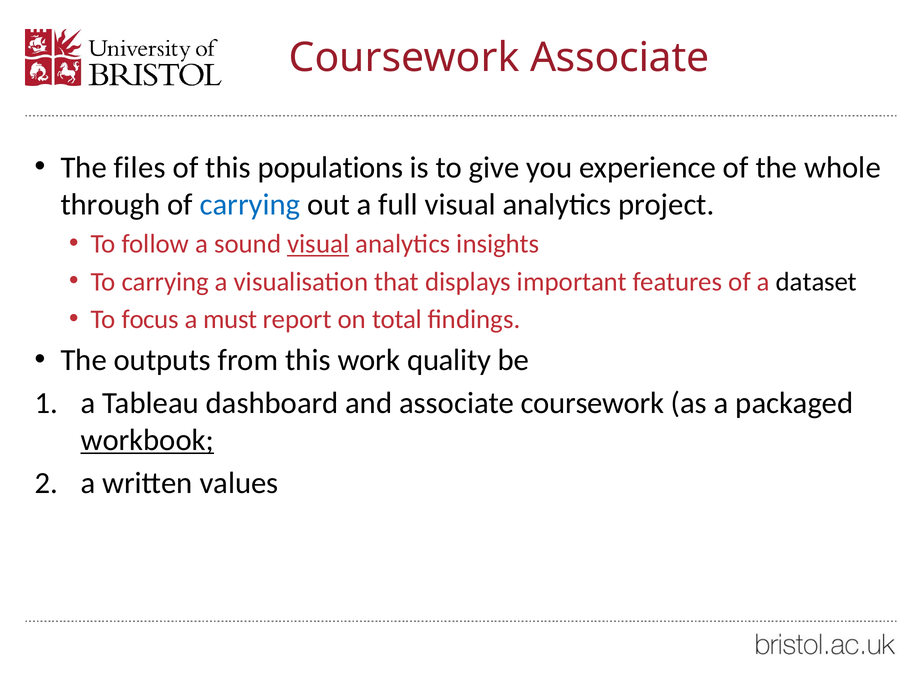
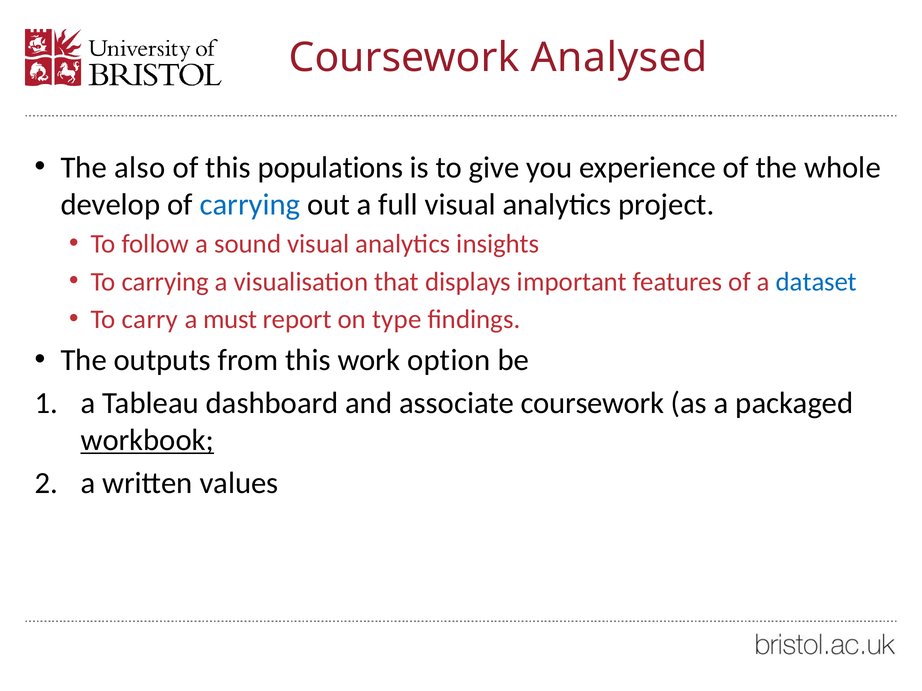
Coursework Associate: Associate -> Analysed (619, 58)
files: files -> also (140, 168)
through: through -> develop (110, 205)
visual underline: present -> none (318, 244)
dataset colour: black -> blue (816, 282)
focus: focus -> carry (150, 319)
total: total -> type (397, 319)
quality: quality -> option (449, 360)
